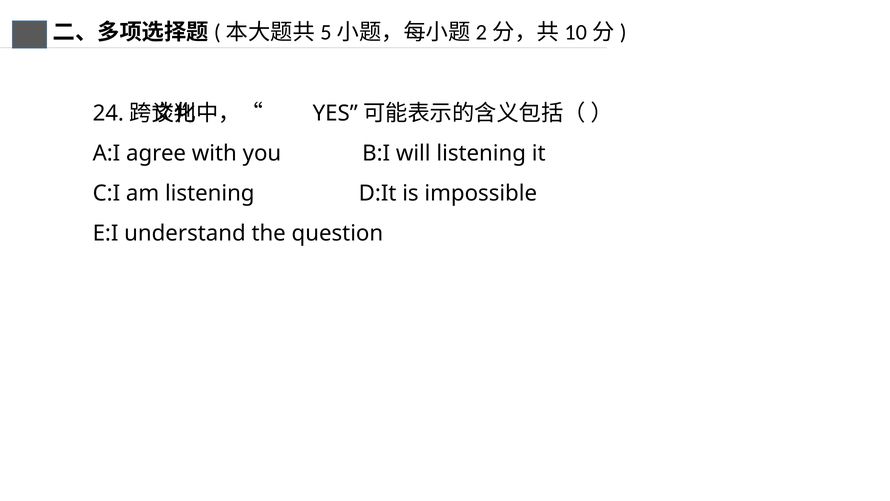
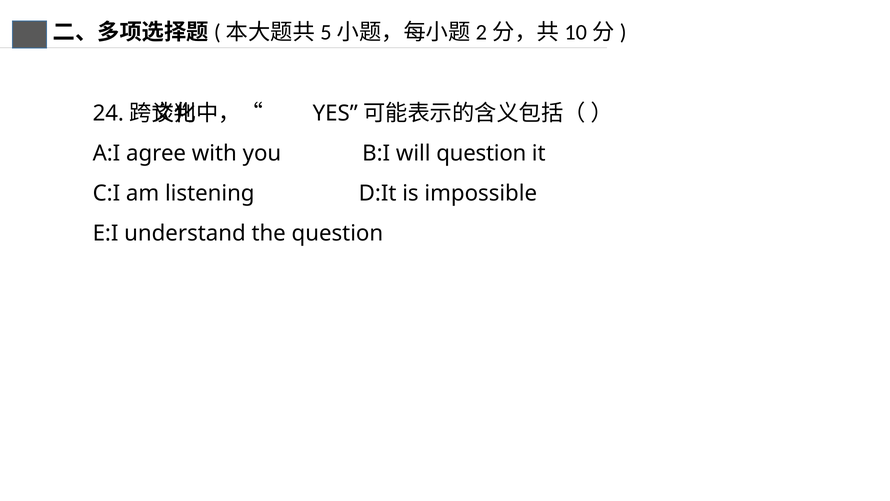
will listening: listening -> question (481, 153)
